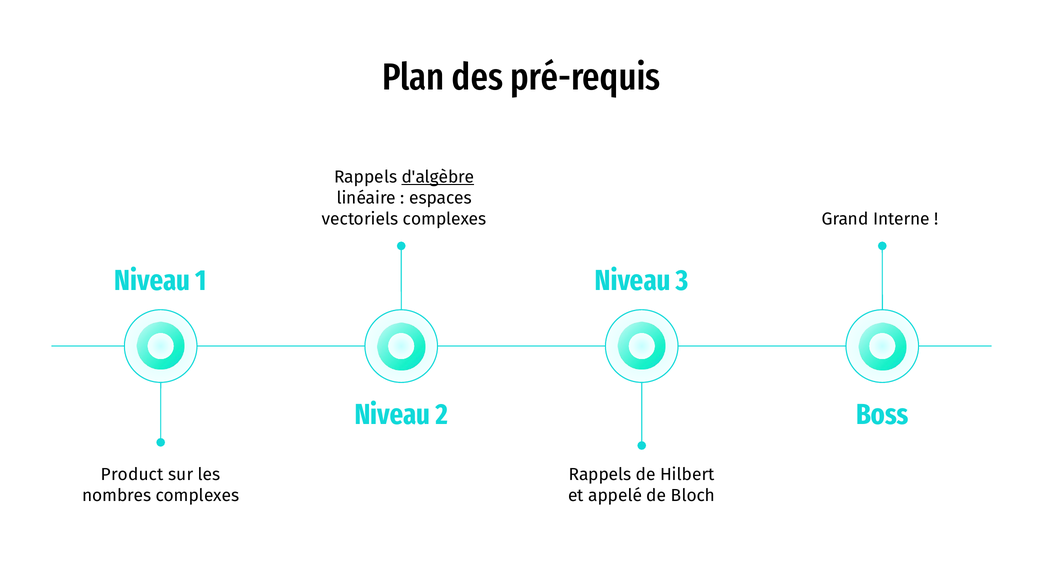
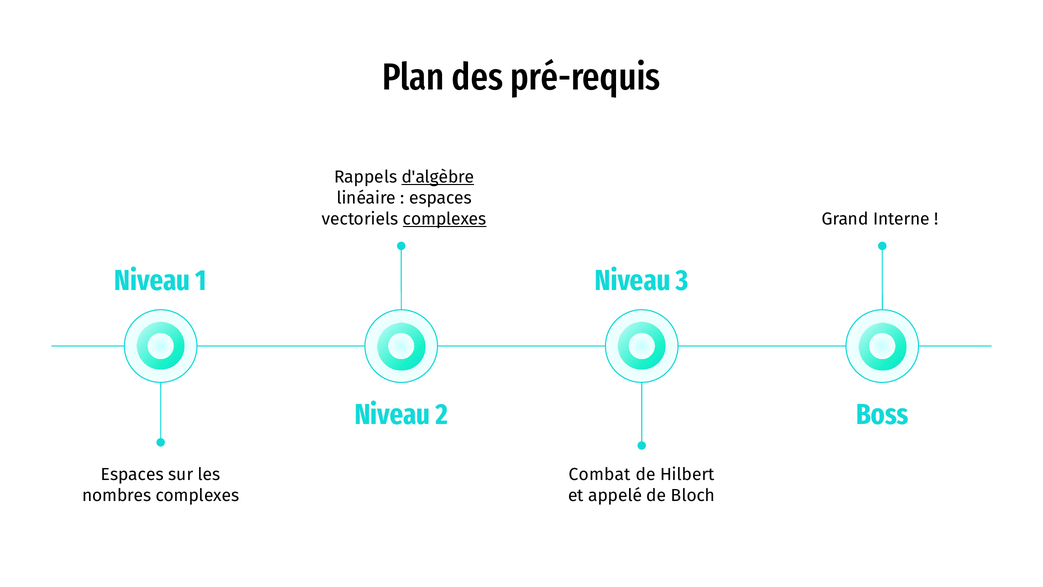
complexes underline: none -> present (445, 219)
Product: Product -> Espaces (132, 474)
Rappels: Rappels -> Combat (600, 474)
